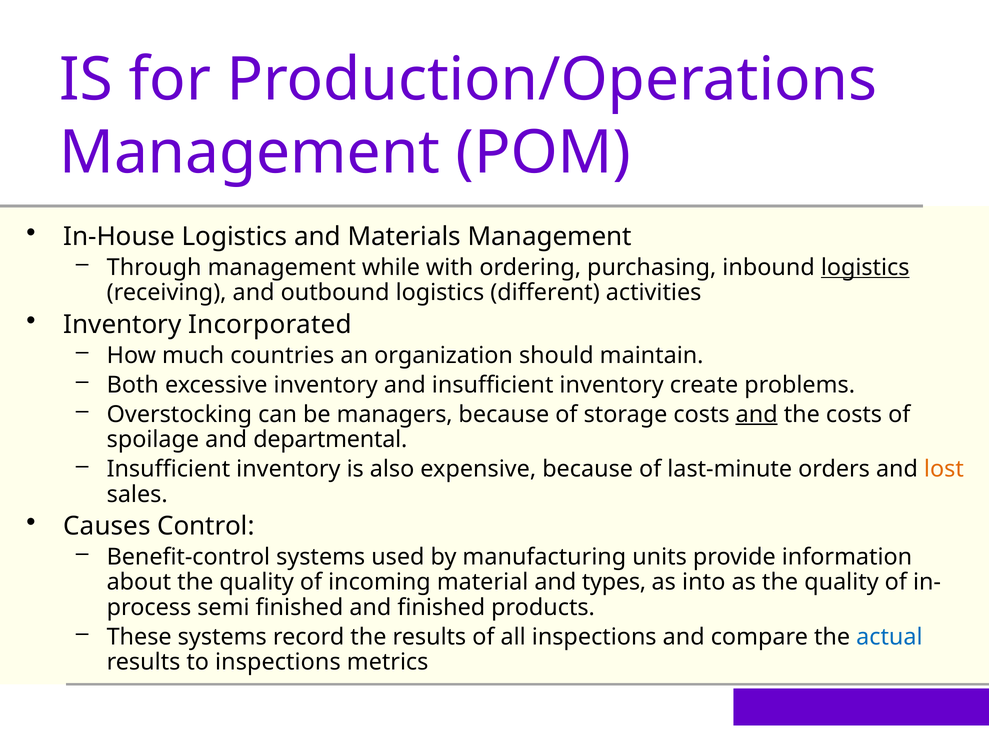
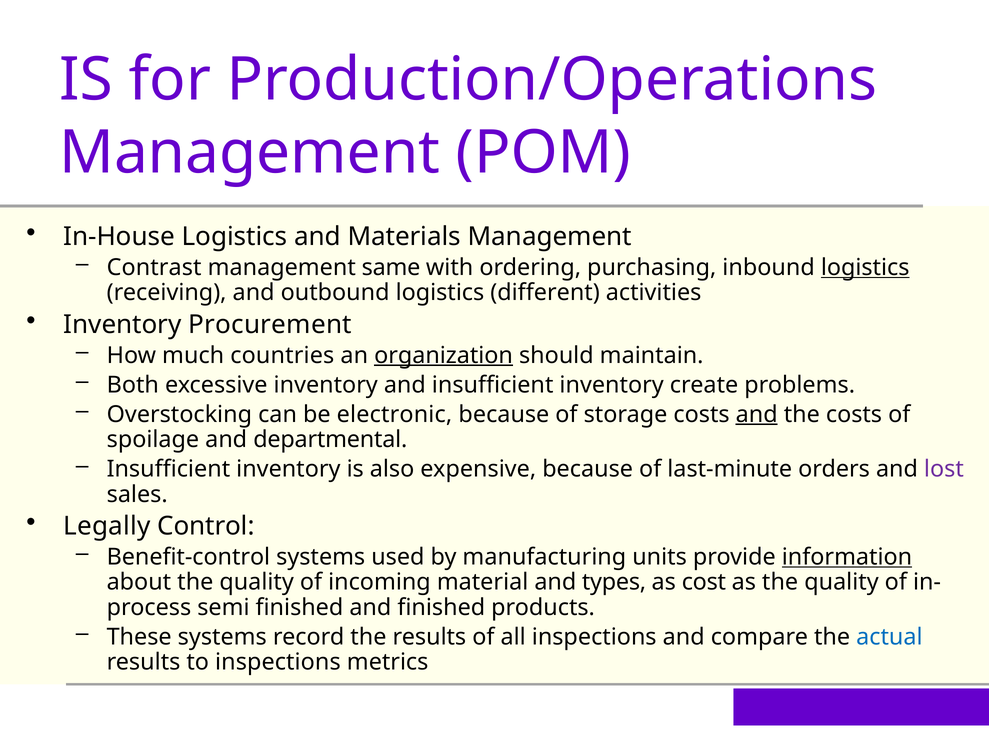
Through: Through -> Contrast (154, 267)
while: while -> same (391, 267)
Incorporated: Incorporated -> Procurement (270, 325)
organization underline: none -> present (444, 355)
managers: managers -> electronic (394, 414)
lost colour: orange -> purple (944, 469)
Causes: Causes -> Legally (107, 526)
information underline: none -> present (847, 557)
into: into -> cost (704, 582)
